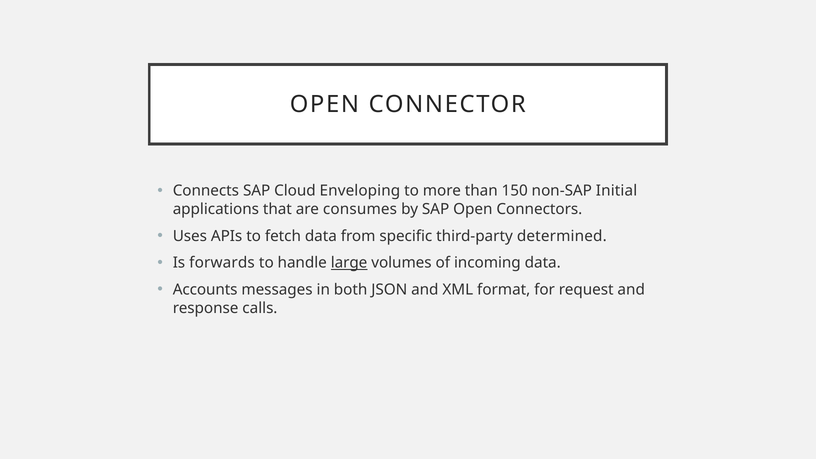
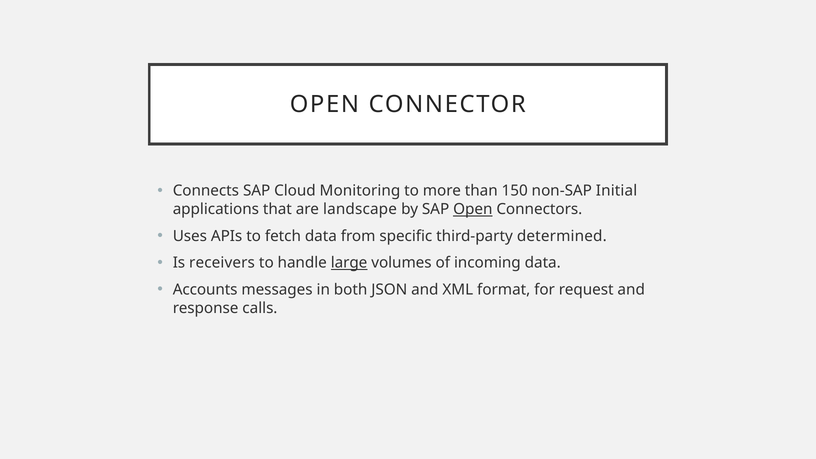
Enveloping: Enveloping -> Monitoring (360, 191)
consumes: consumes -> landscape (360, 209)
Open underline: none -> present (473, 209)
forwards: forwards -> receivers (222, 263)
